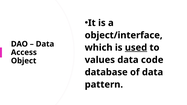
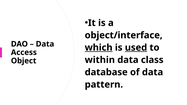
which underline: none -> present (99, 48)
values: values -> within (100, 60)
code: code -> class (152, 60)
